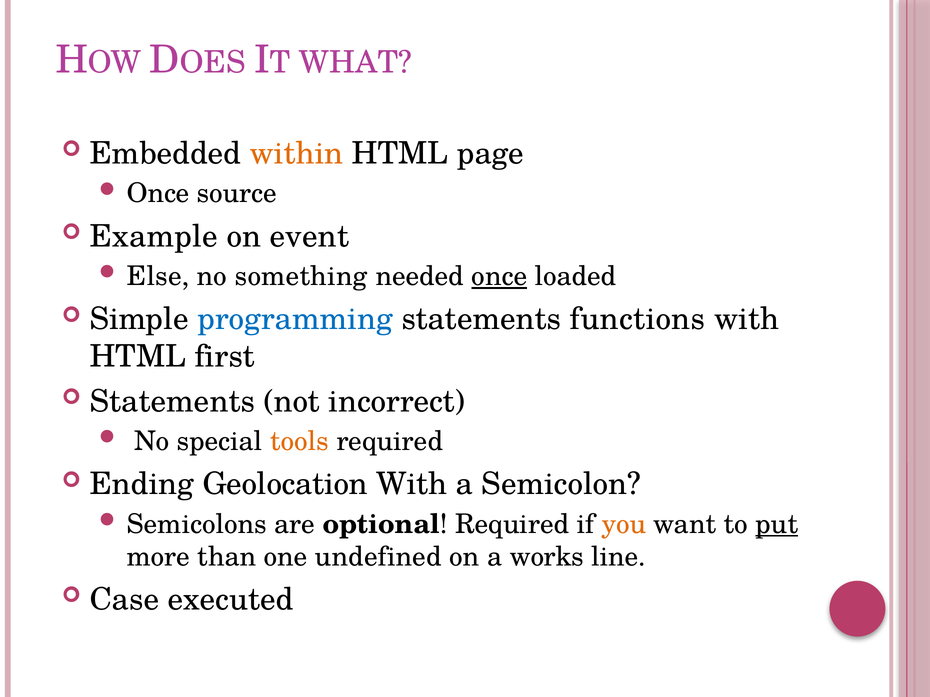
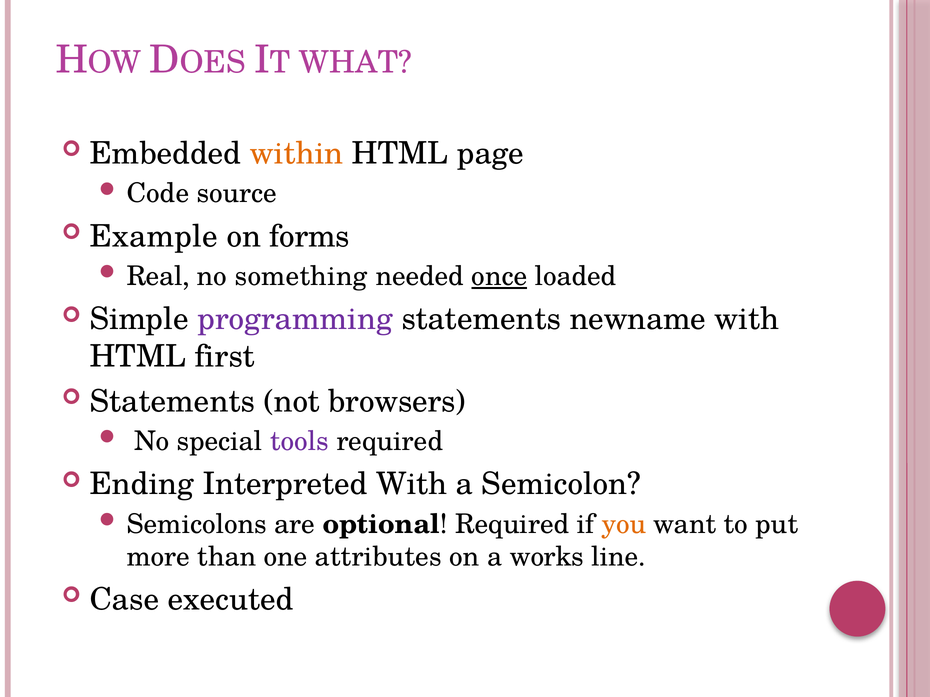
Once: Once -> Code (158, 194)
event: event -> forms (310, 236)
Else: Else -> Real (158, 276)
programming colour: blue -> purple (295, 319)
functions: functions -> newname (638, 319)
incorrect: incorrect -> browsers (397, 402)
tools colour: orange -> purple (299, 442)
Geolocation: Geolocation -> Interpreted (285, 484)
put underline: present -> none (777, 525)
undefined: undefined -> attributes (378, 557)
